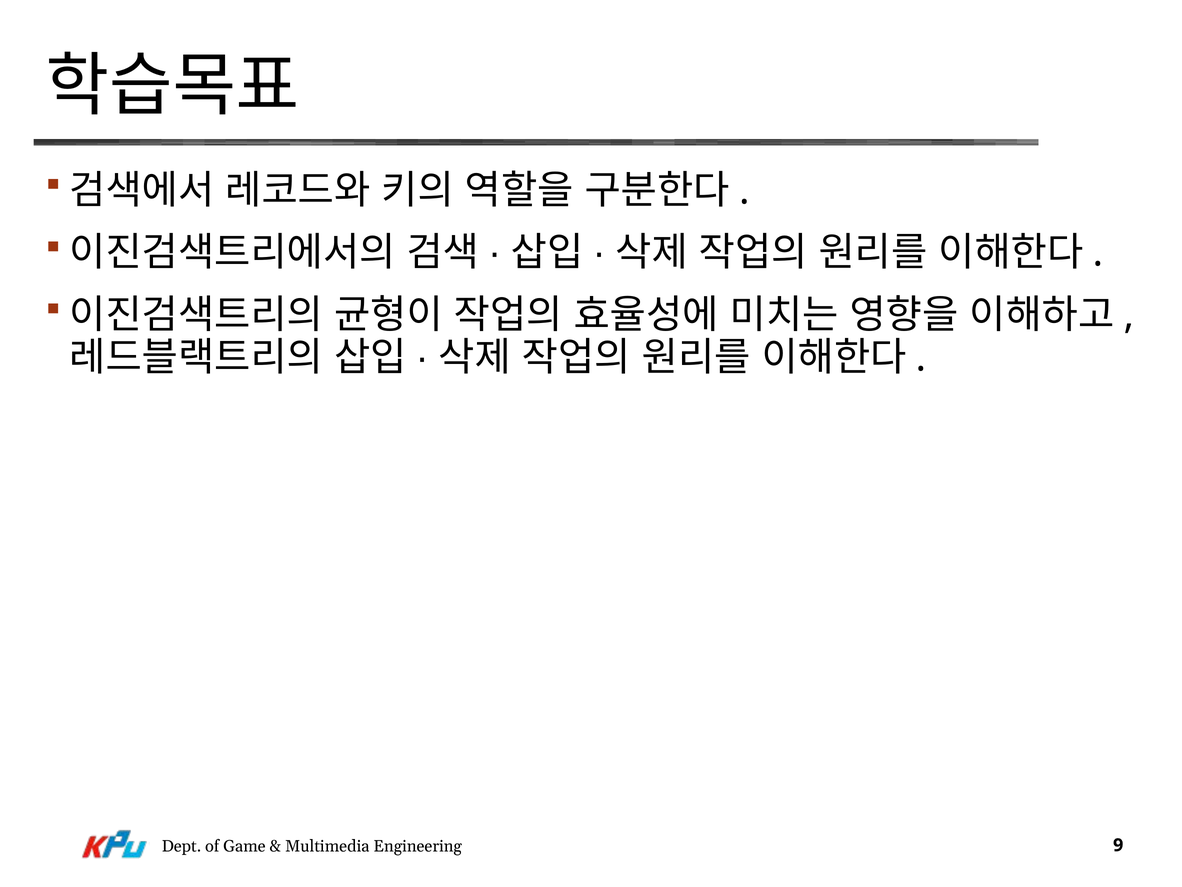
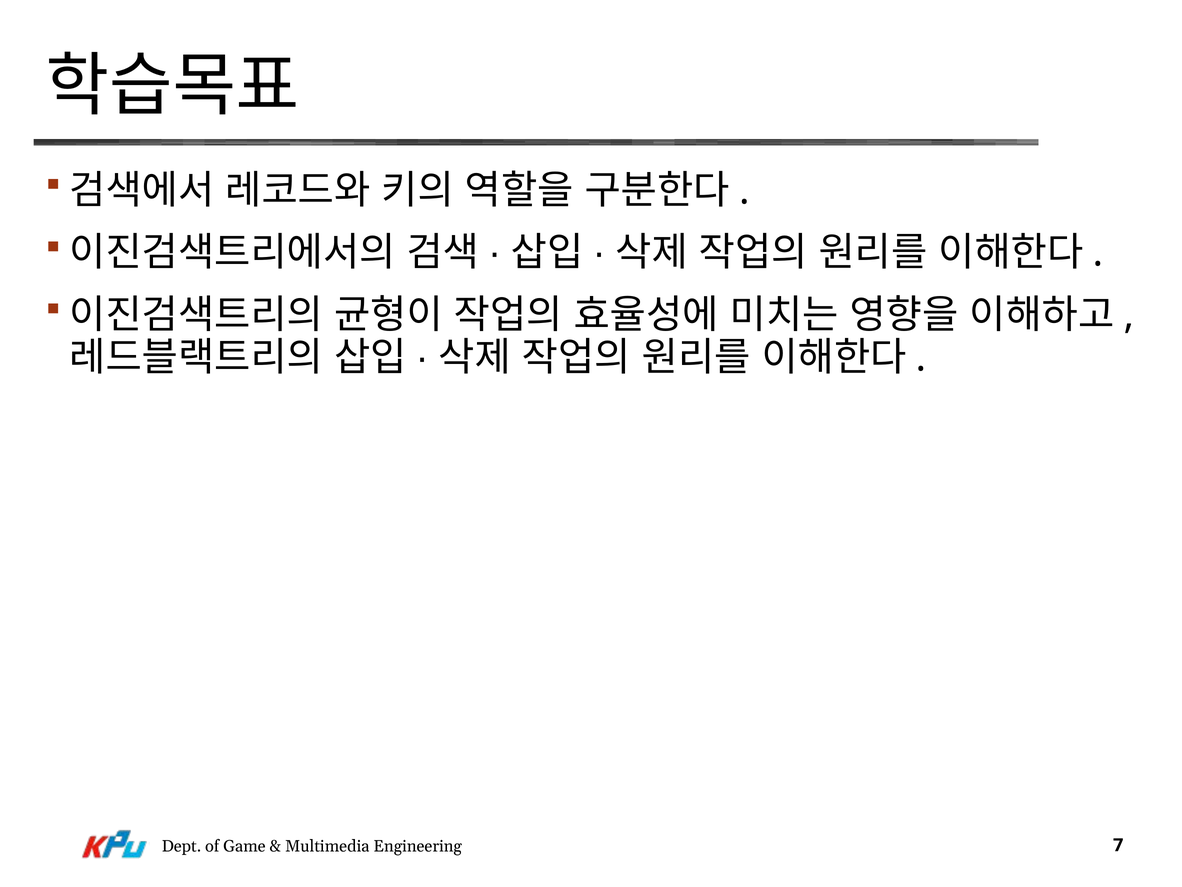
9: 9 -> 7 (1118, 845)
